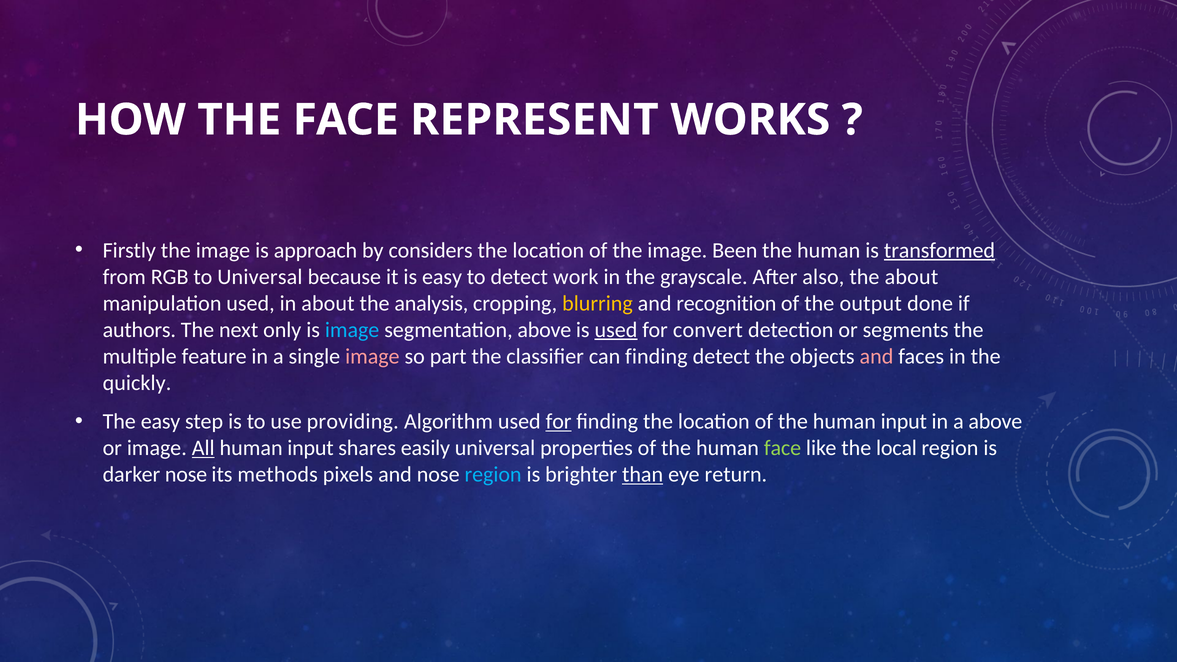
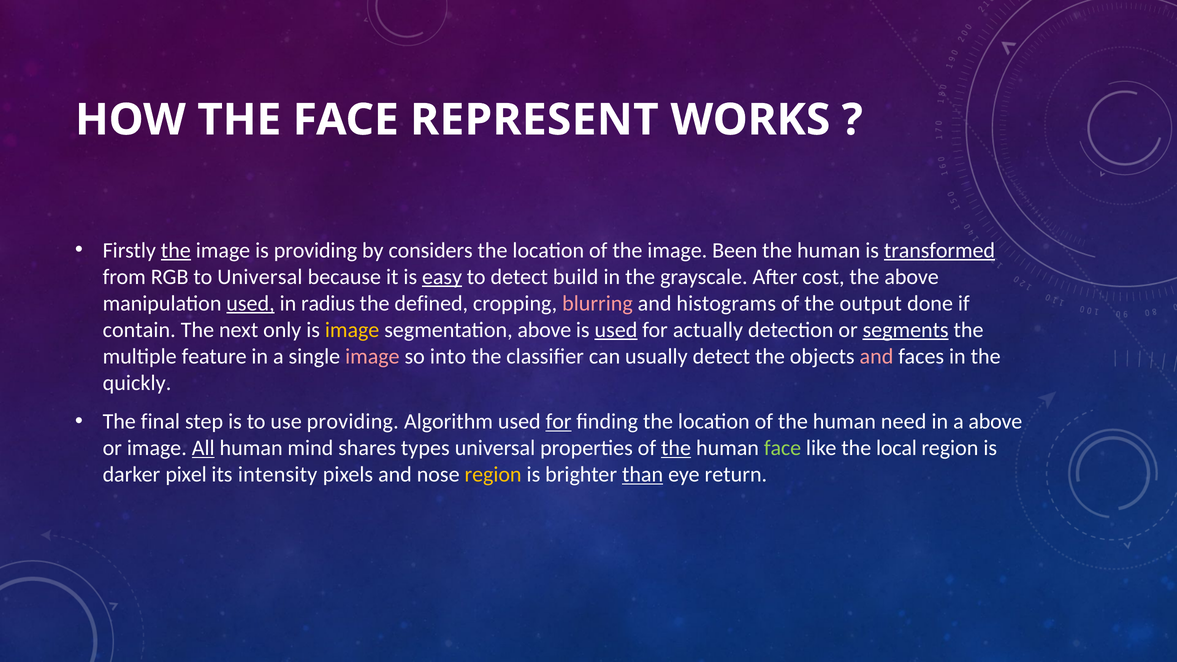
the underline: none -> present (176, 250)
is approach: approach -> providing (316, 250)
easy underline: none -> present (442, 277)
work: work -> build (576, 277)
also: also -> cost (823, 277)
the about: about -> above (912, 277)
used underline: none -> present (250, 303)
in about: about -> radius (328, 303)
analysis: analysis -> defined (431, 303)
blurring colour: yellow -> pink (597, 303)
recognition: recognition -> histograms (726, 303)
authors: authors -> contain (139, 330)
image colour: light blue -> yellow (352, 330)
convert: convert -> actually (708, 330)
segments underline: none -> present (906, 330)
part: part -> into (448, 356)
can finding: finding -> usually (656, 356)
The easy: easy -> final (160, 422)
the human input: input -> need (904, 422)
input: input -> mind (310, 448)
easily: easily -> types (425, 448)
the underline: none -> present (676, 448)
darker nose: nose -> pixel (186, 475)
methods: methods -> intensity (278, 475)
region colour: light blue -> yellow (493, 475)
